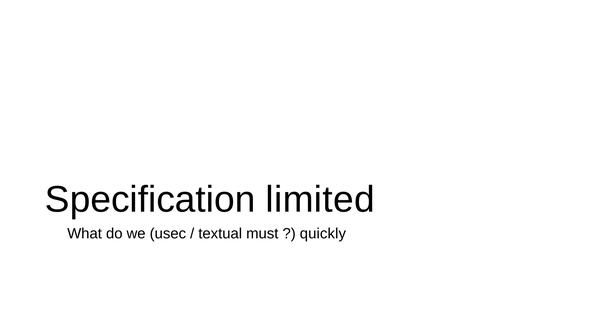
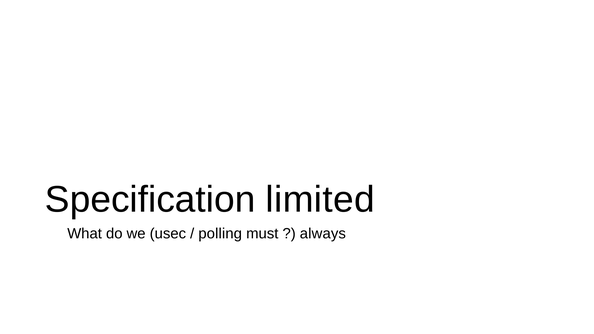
textual: textual -> polling (220, 234)
quickly: quickly -> always (323, 234)
